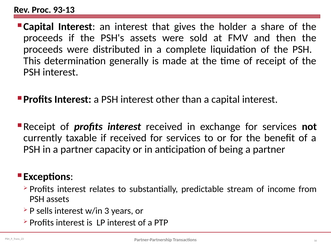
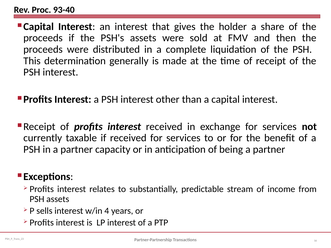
93-13: 93-13 -> 93-40 (64, 10)
3: 3 -> 4 (107, 211)
